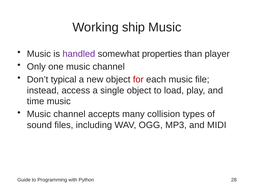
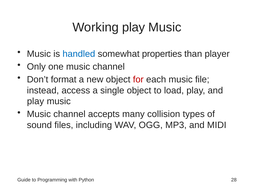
Working ship: ship -> play (134, 27)
handled colour: purple -> blue (79, 54)
typical: typical -> format (64, 80)
time: time -> play (36, 102)
